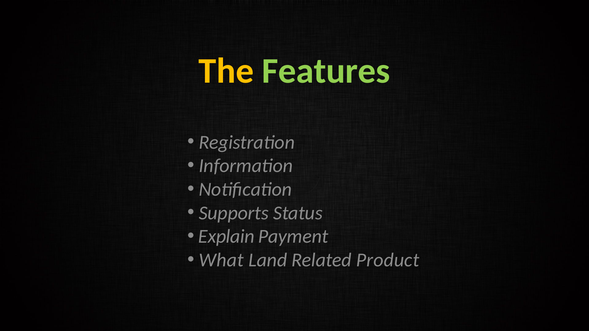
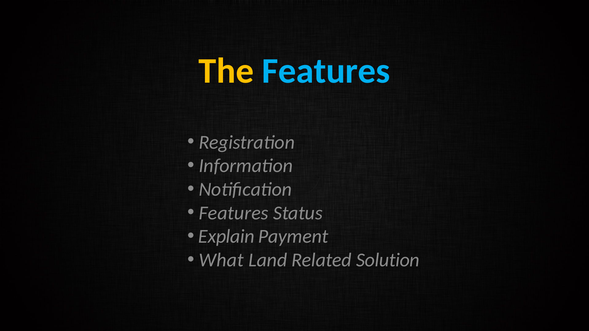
Features colour: light green -> light blue (326, 71)
Supports: Supports -> Features (234, 213)
Product: Product -> Solution (388, 260)
